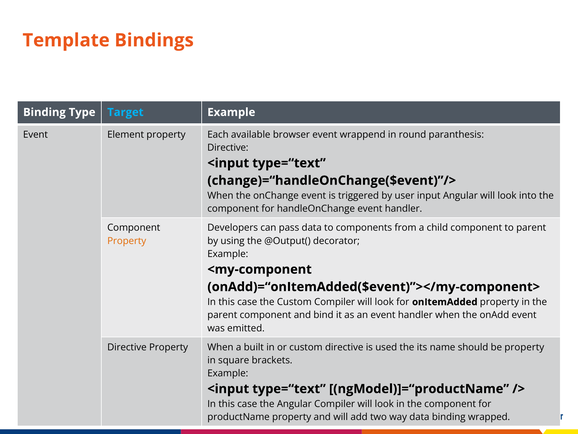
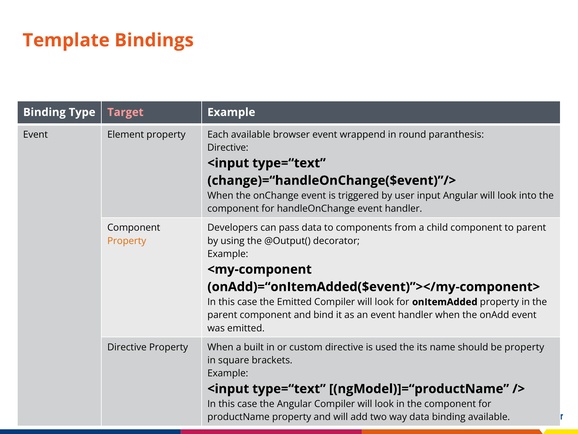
Target colour: light blue -> pink (125, 112)
the Custom: Custom -> Emitted (294, 302)
binding wrapped: wrapped -> available (489, 417)
